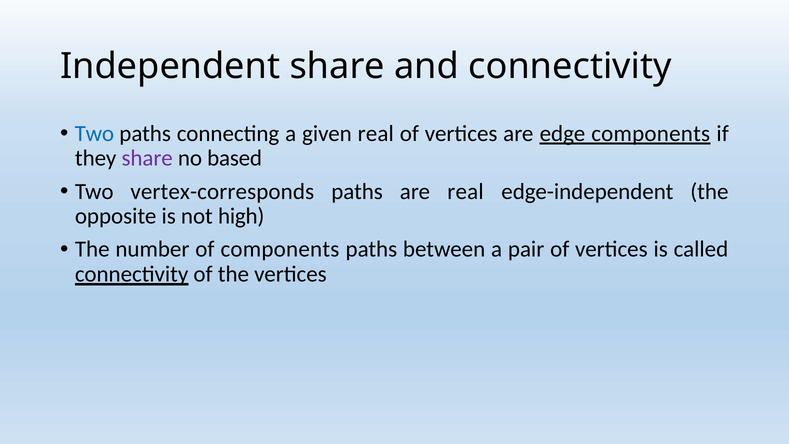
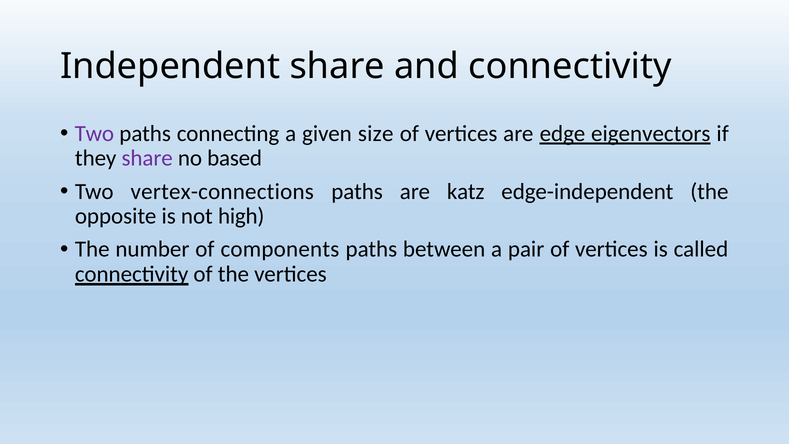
Two colour: blue -> purple (94, 133)
given real: real -> size (376, 133)
edge components: components -> eigenvectors (651, 133)
vertex-corresponds: vertex-corresponds -> vertex-connections (222, 191)
are real: real -> katz (466, 191)
